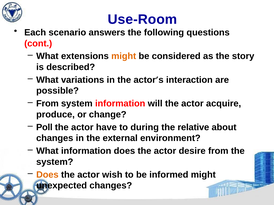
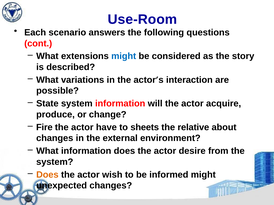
might colour: orange -> blue (124, 56)
From: From -> State (47, 104)
Poll: Poll -> Fire (44, 128)
during: during -> sheets (145, 128)
